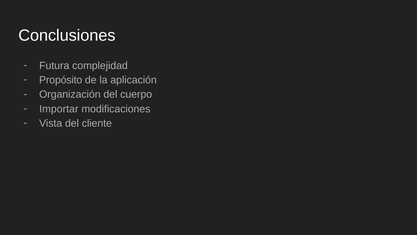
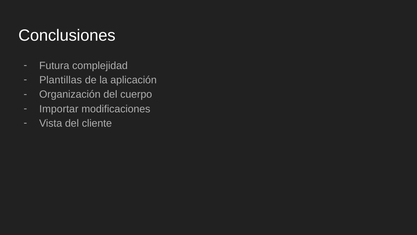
Propósito: Propósito -> Plantillas (61, 80)
